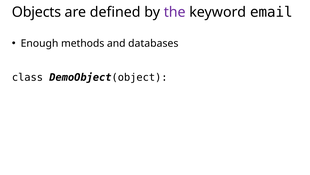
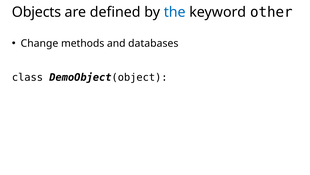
the colour: purple -> blue (175, 12)
email: email -> other (271, 12)
Enough: Enough -> Change (39, 43)
